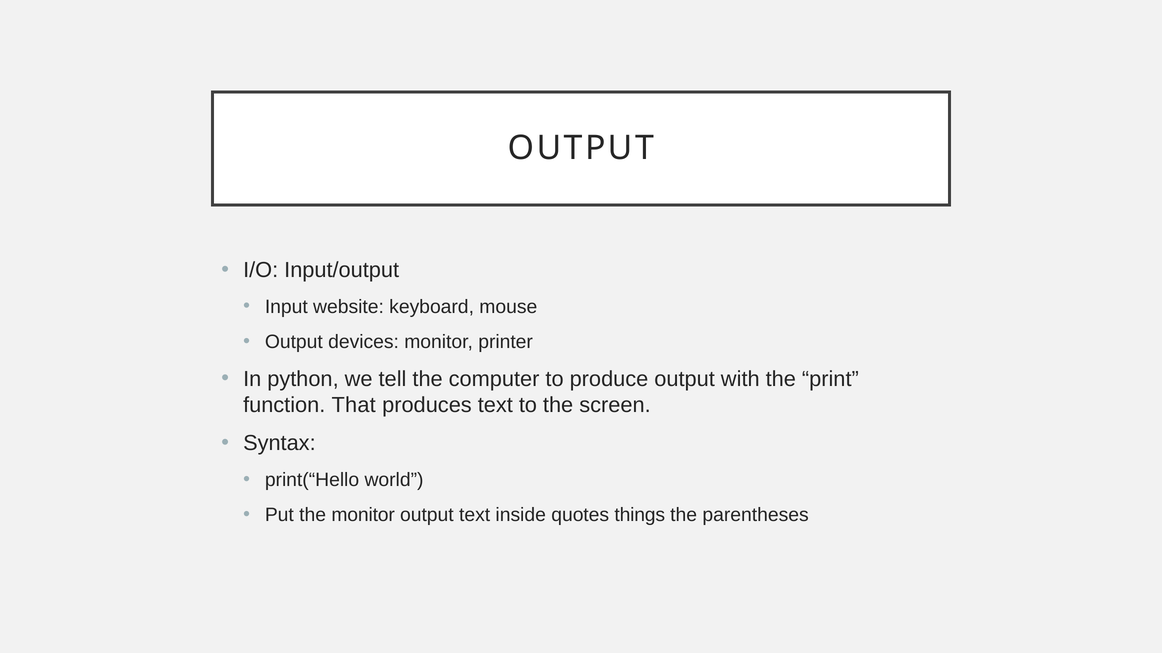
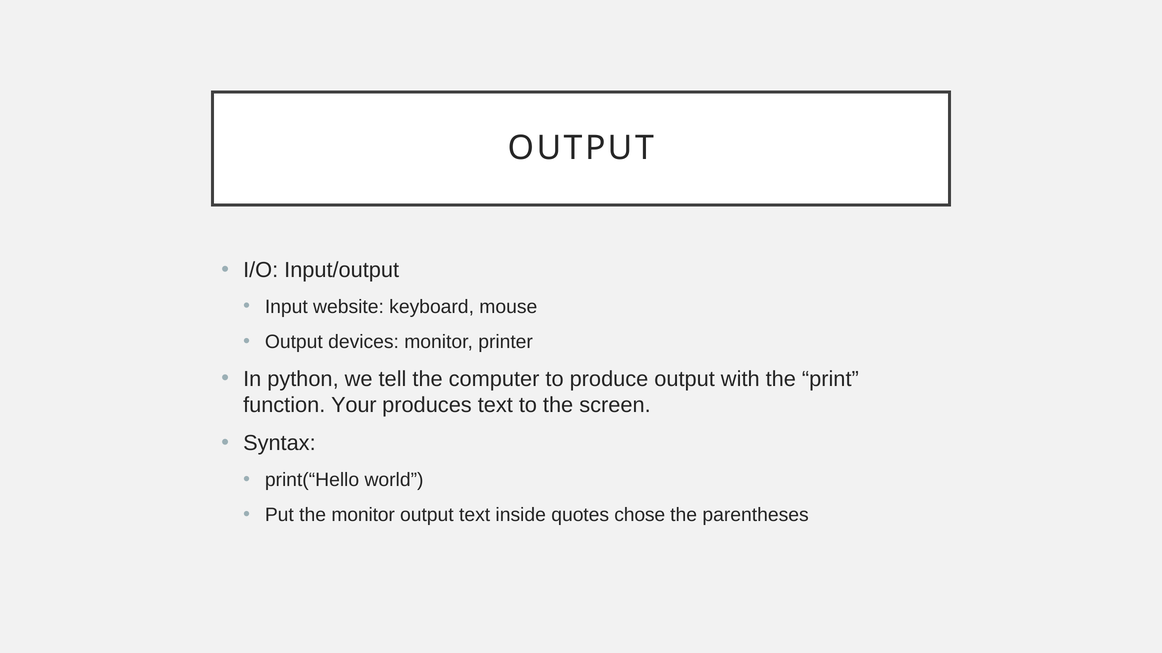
That: That -> Your (354, 405)
things: things -> chose (640, 516)
